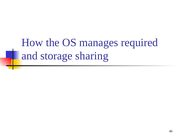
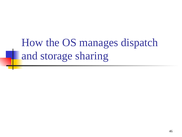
required: required -> dispatch (139, 42)
